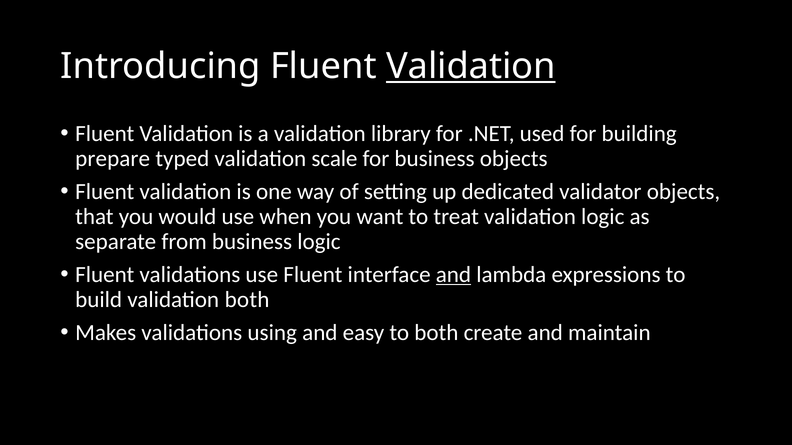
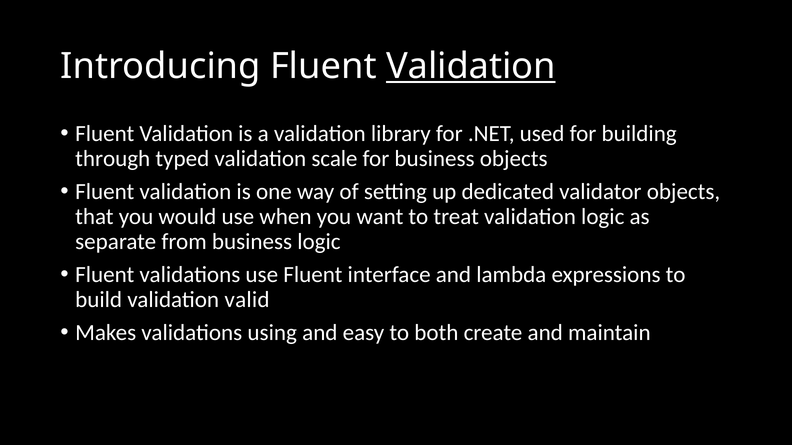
prepare: prepare -> through (113, 159)
and underline: present -> none (453, 275)
validation both: both -> valid (247, 300)
